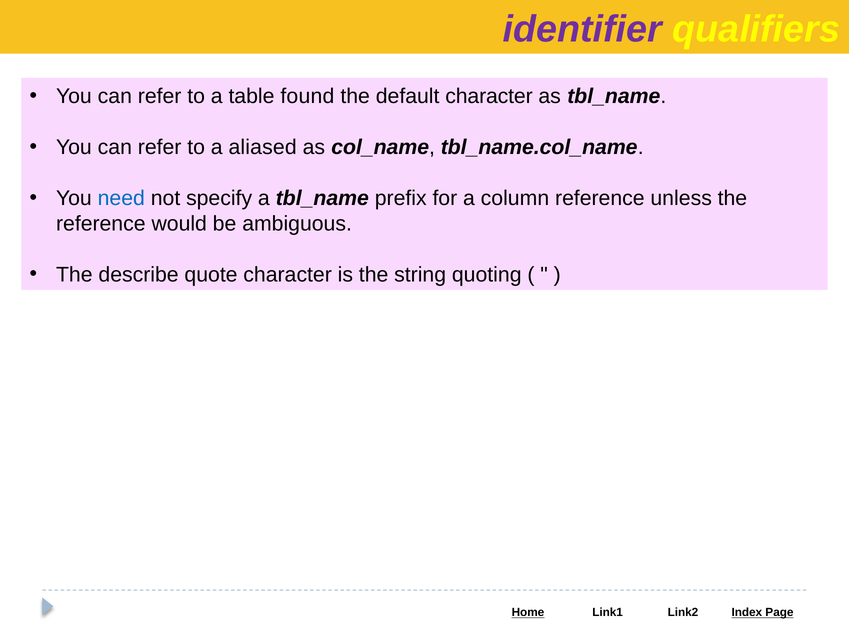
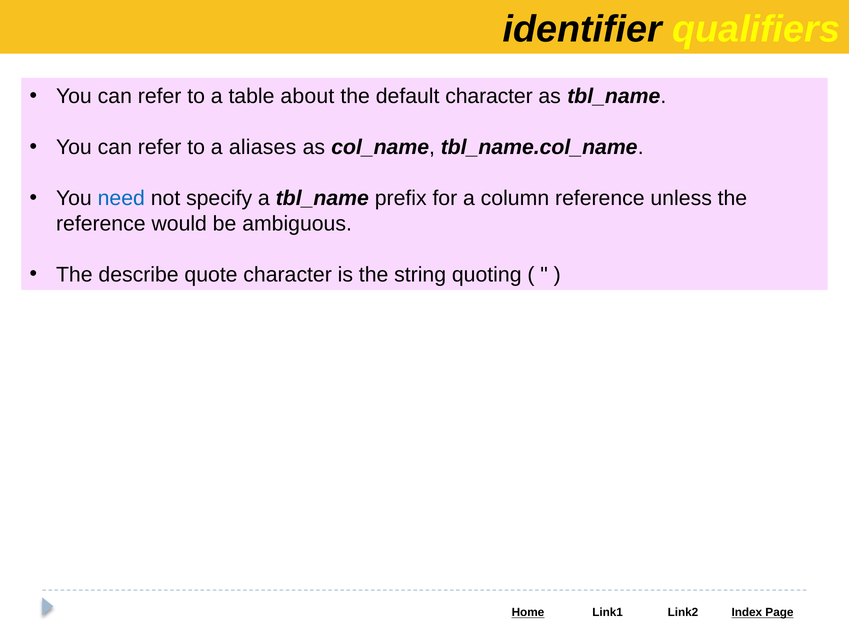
identifier colour: purple -> black (582, 29)
found: found -> about (307, 96)
aliased: aliased -> aliases (263, 147)
